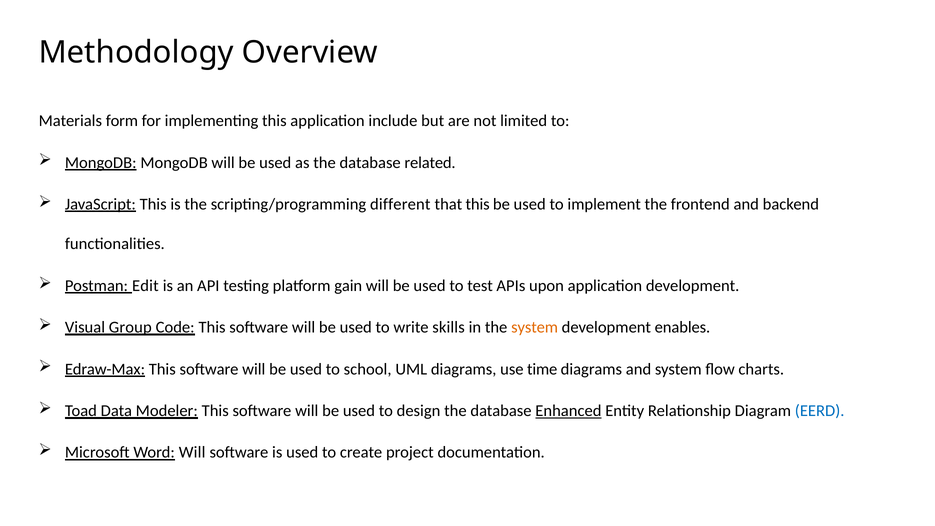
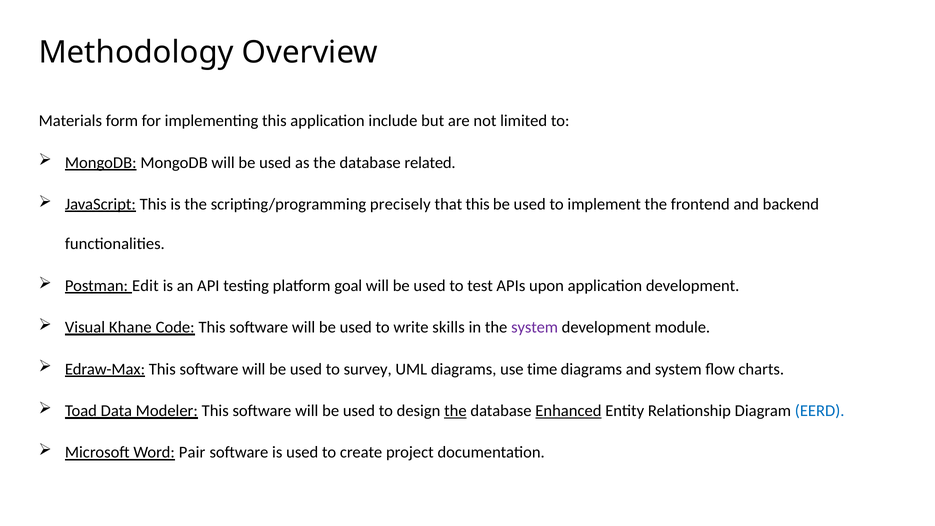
different: different -> precisely (400, 204)
gain: gain -> goal (348, 286)
Group: Group -> Khane (130, 327)
system colour: orange -> purple (535, 327)
enables: enables -> module (682, 327)
school: school -> survey (368, 369)
the underline: none -> present (455, 411)
Word Will: Will -> Pair (192, 452)
